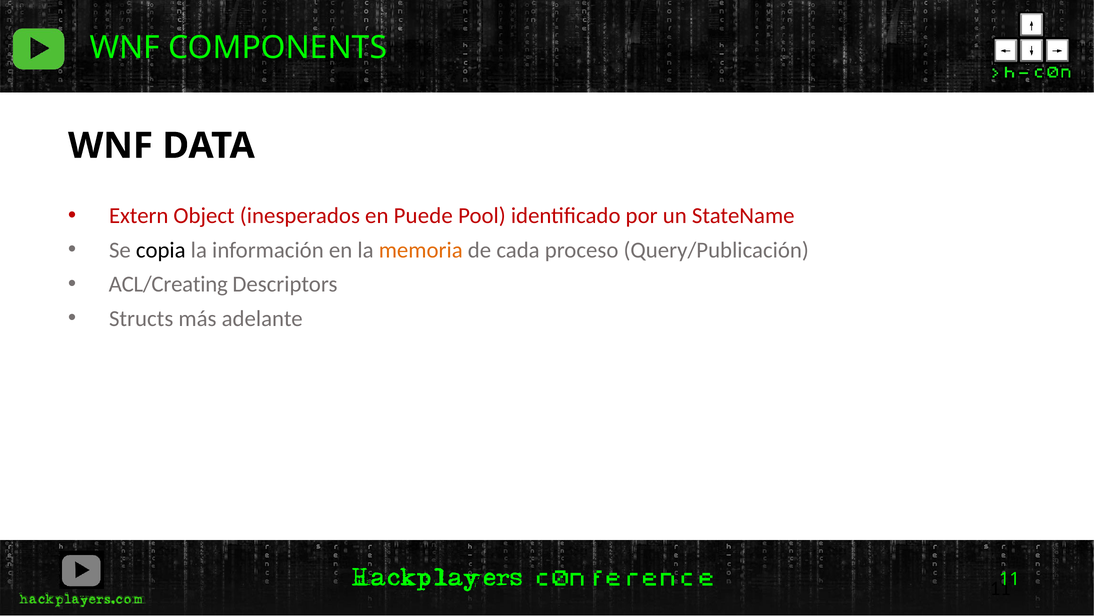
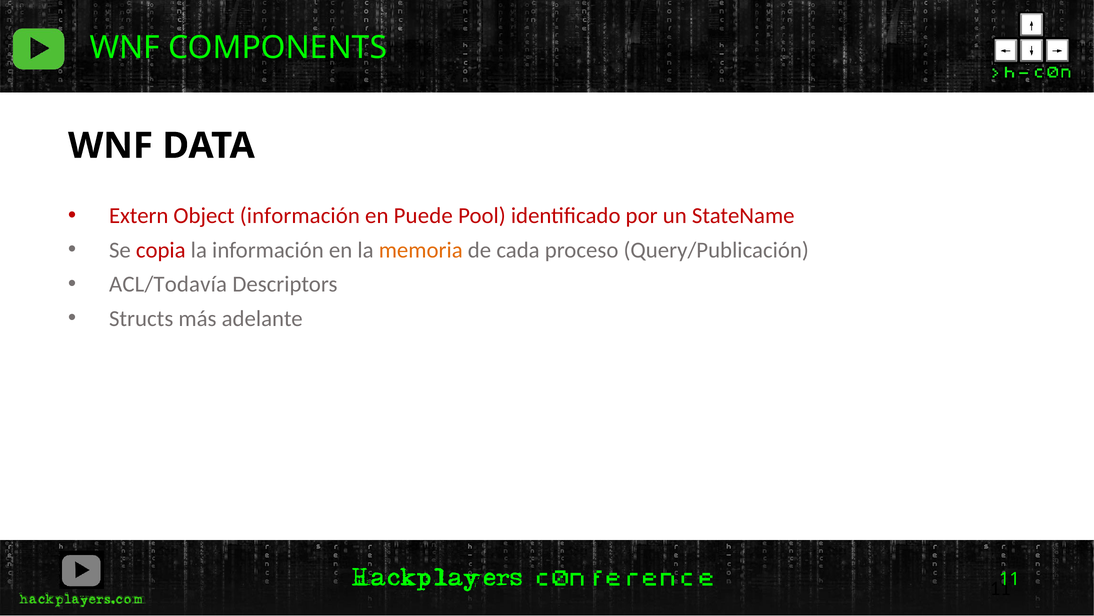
Object inesperados: inesperados -> información (300, 216)
copia colour: black -> red (161, 250)
ACL/Creating: ACL/Creating -> ACL/Todavía (168, 284)
